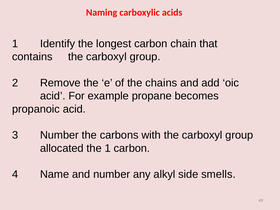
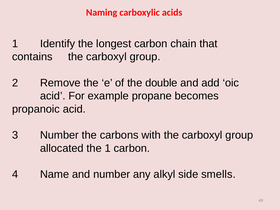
chains: chains -> double (161, 83)
